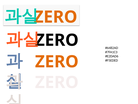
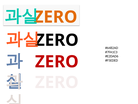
ZERO colour: orange -> red (57, 61)
